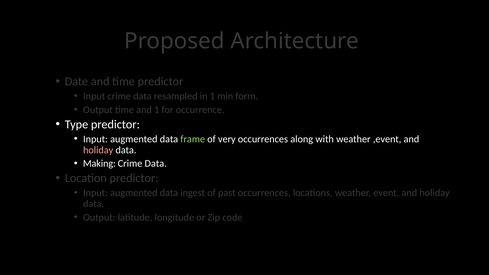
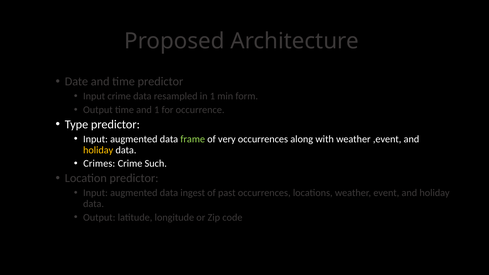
holiday colour: pink -> yellow (98, 150)
Making: Making -> Crimes (99, 164)
Data: Data -> Such (156, 164)
